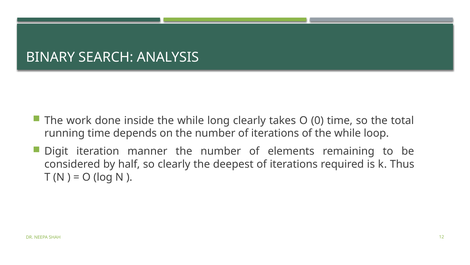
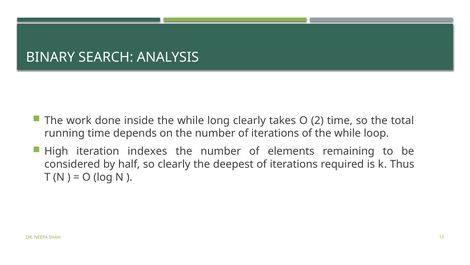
0: 0 -> 2 (317, 120)
Digit: Digit -> High (56, 151)
manner: manner -> indexes (147, 151)
